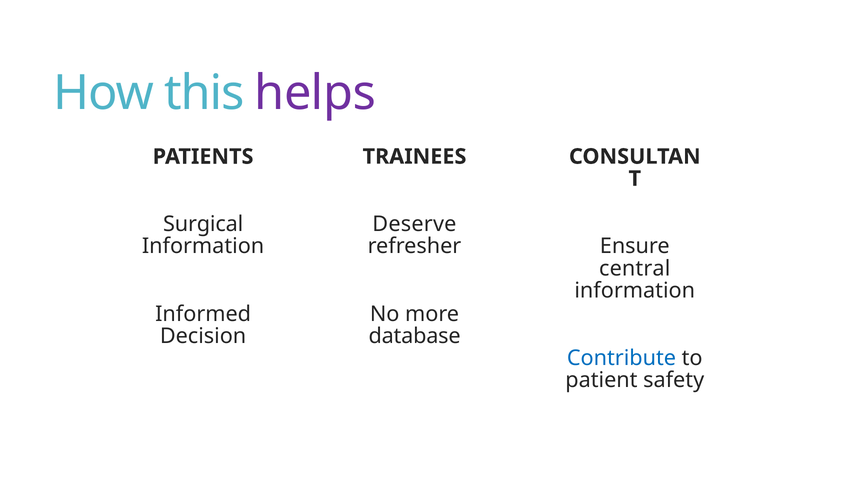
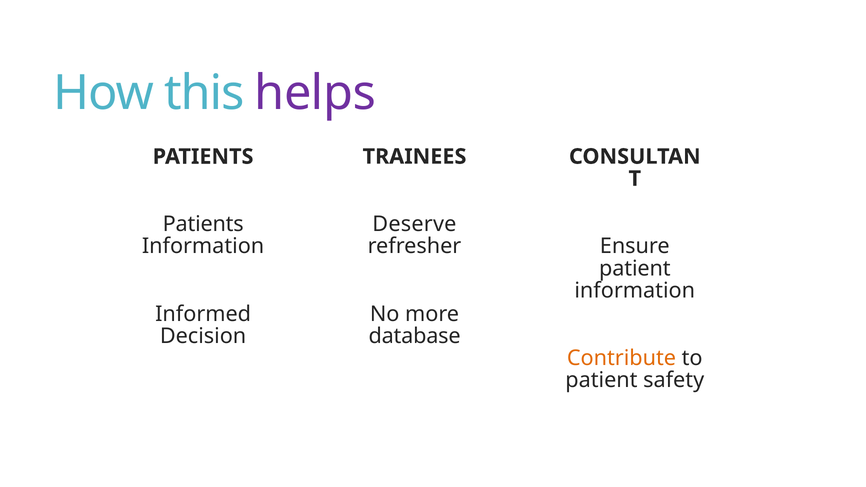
Surgical: Surgical -> Patients (203, 224)
central: central -> patient (635, 268)
Contribute colour: blue -> orange (621, 358)
